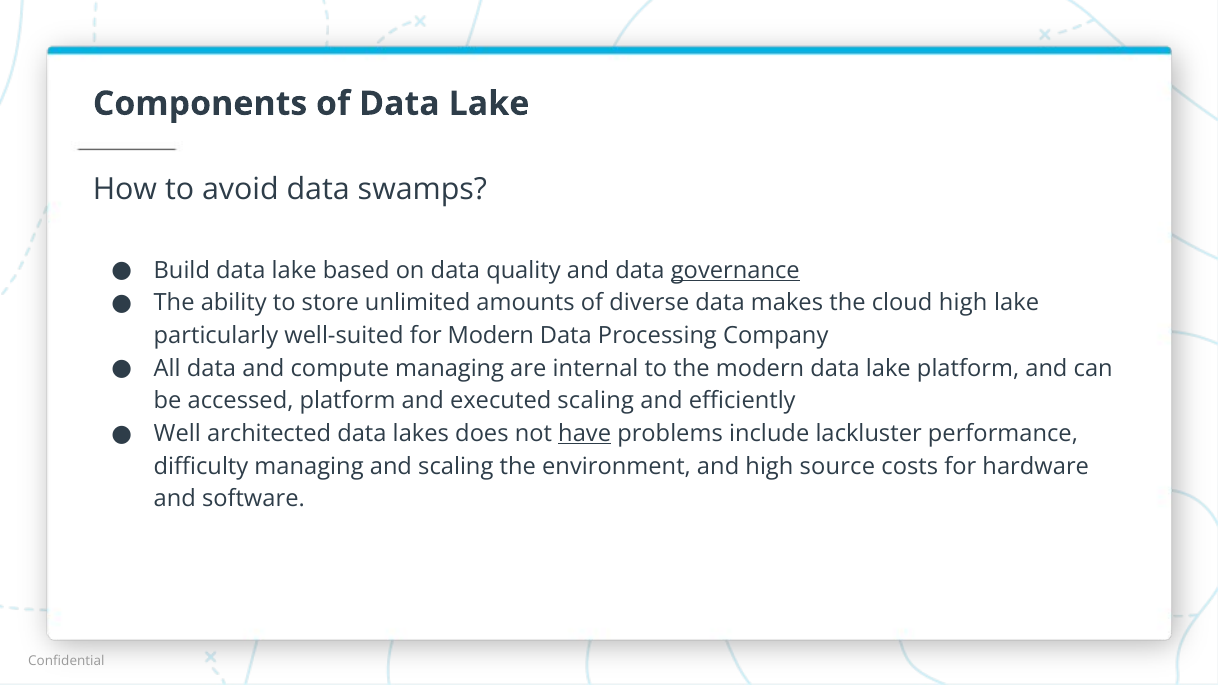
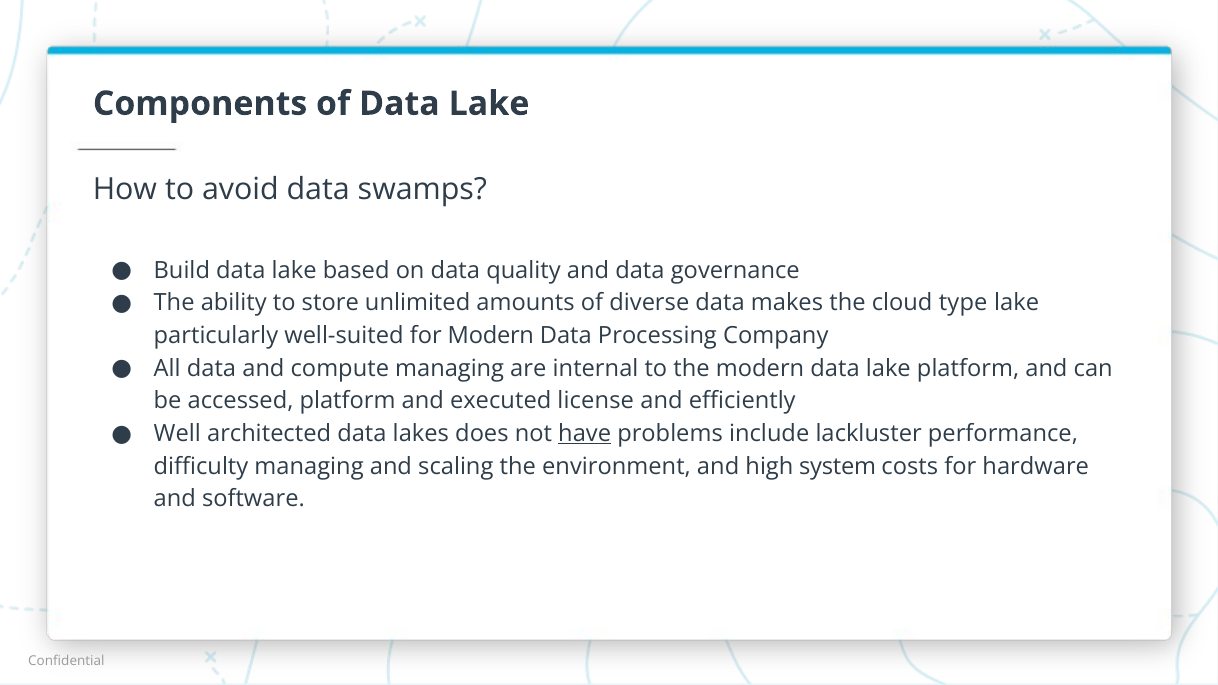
governance underline: present -> none (735, 270)
cloud high: high -> type (963, 303)
executed scaling: scaling -> license (596, 401)
source: source -> system (838, 466)
